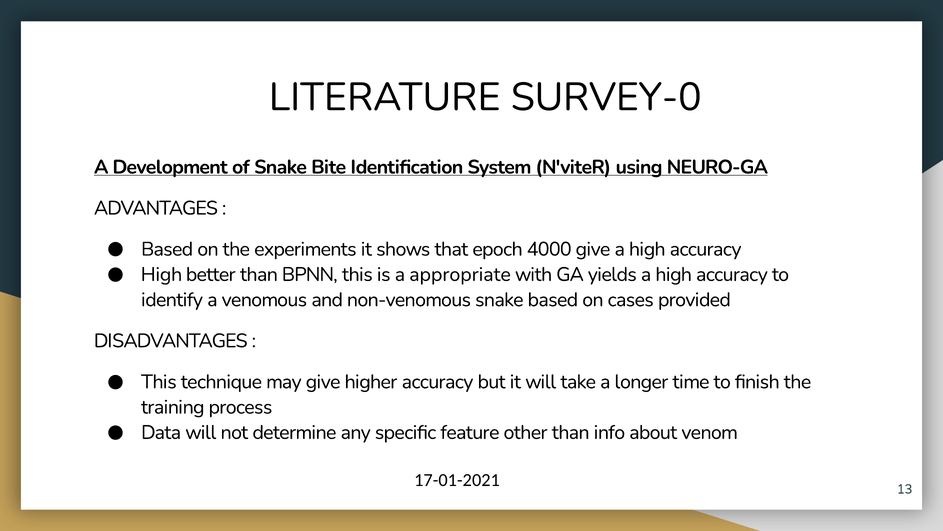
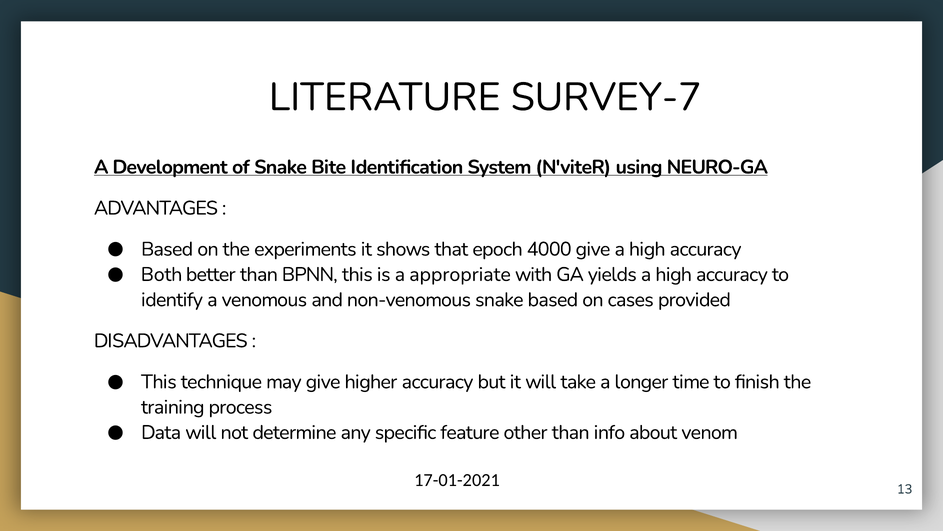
SURVEY-0: SURVEY-0 -> SURVEY-7 (606, 97)
High: High -> Both (161, 274)
